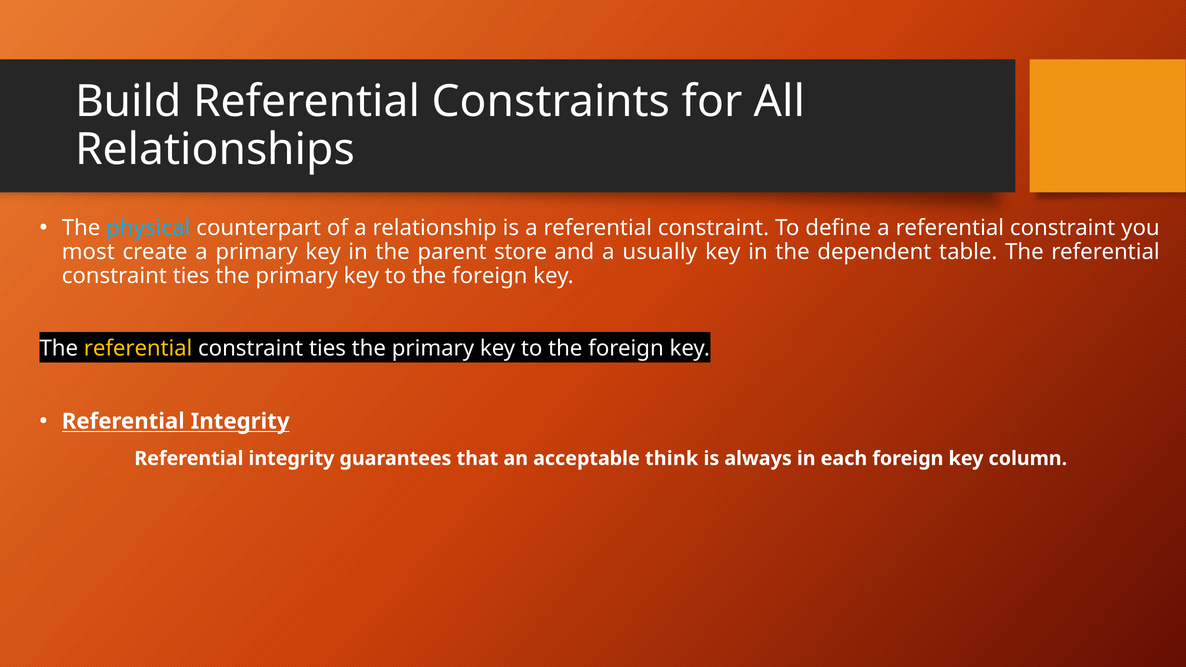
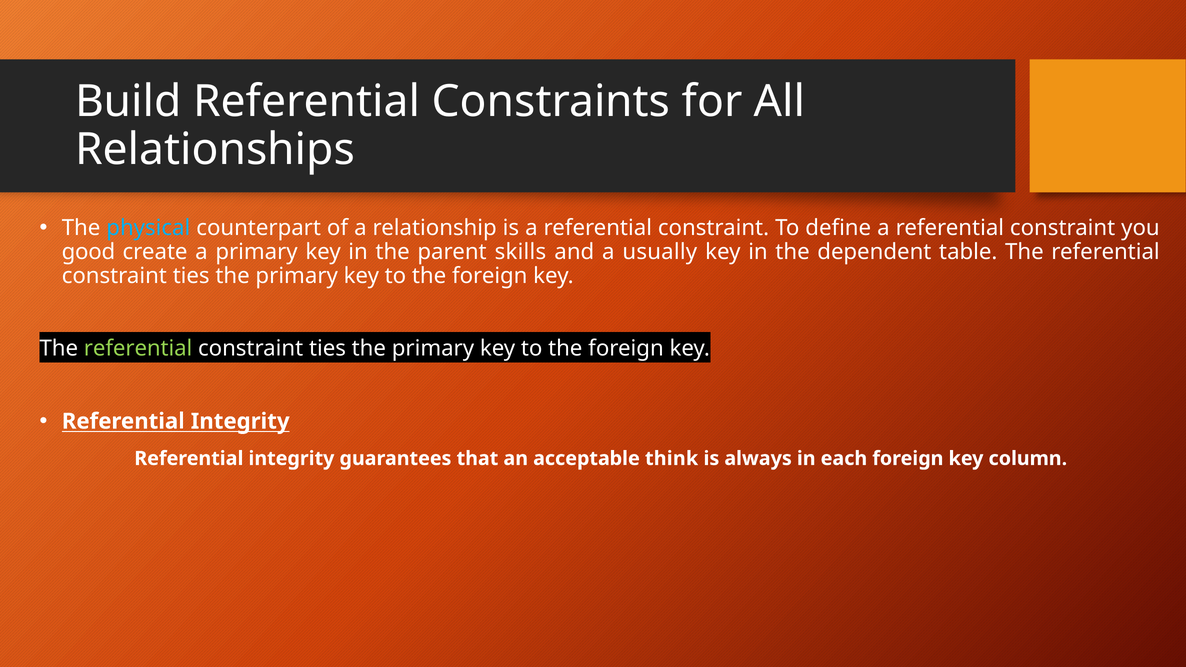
most: most -> good (88, 252)
store: store -> skills (520, 252)
referential colour: yellow -> light green (138, 349)
